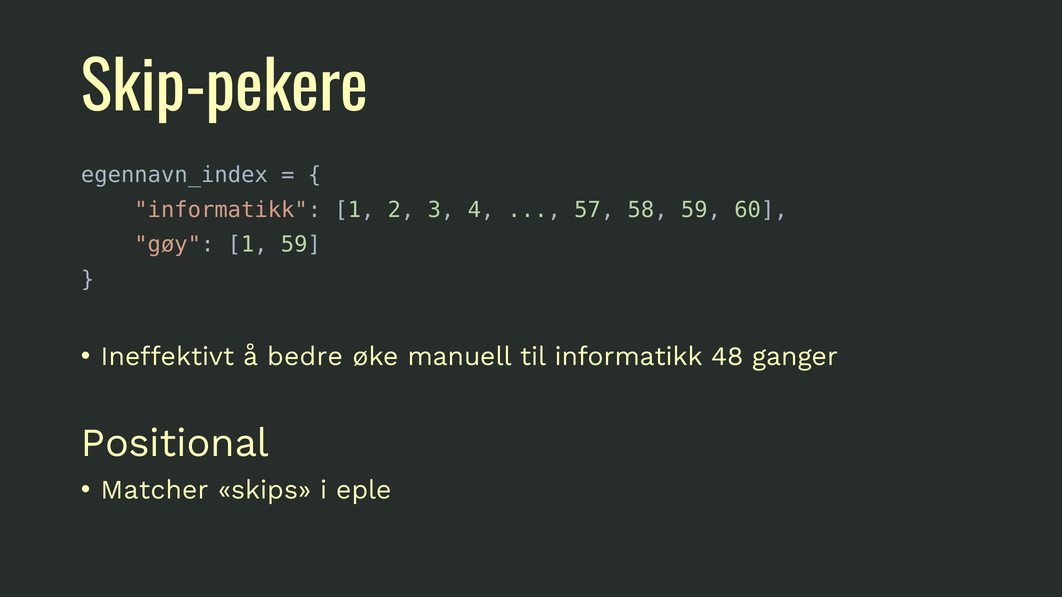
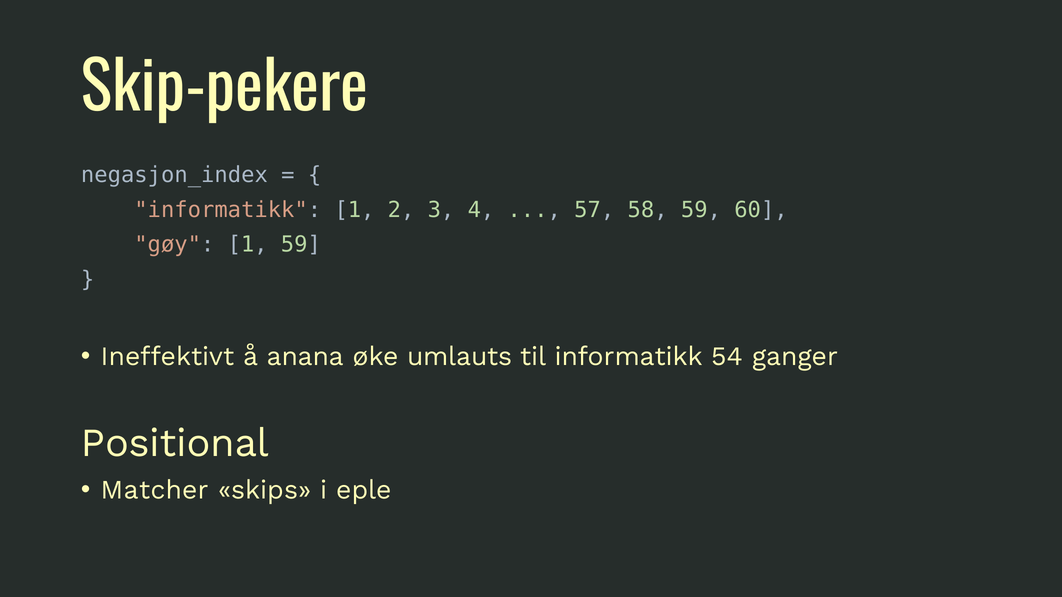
egennavn_index: egennavn_index -> negasjon_index (174, 175)
bedre: bedre -> anana (305, 357)
manuell: manuell -> umlauts (460, 357)
48: 48 -> 54 (727, 357)
